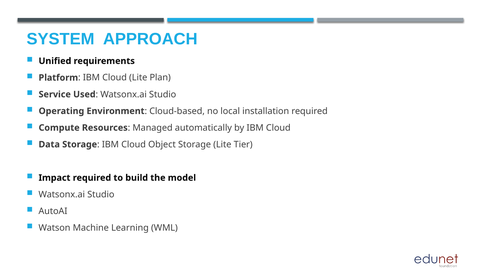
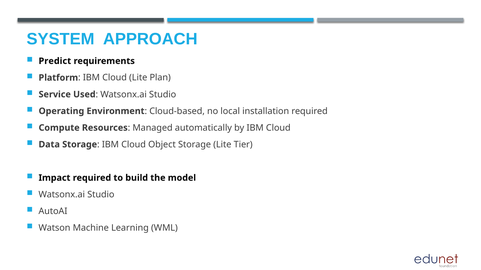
Unified: Unified -> Predict (55, 61)
